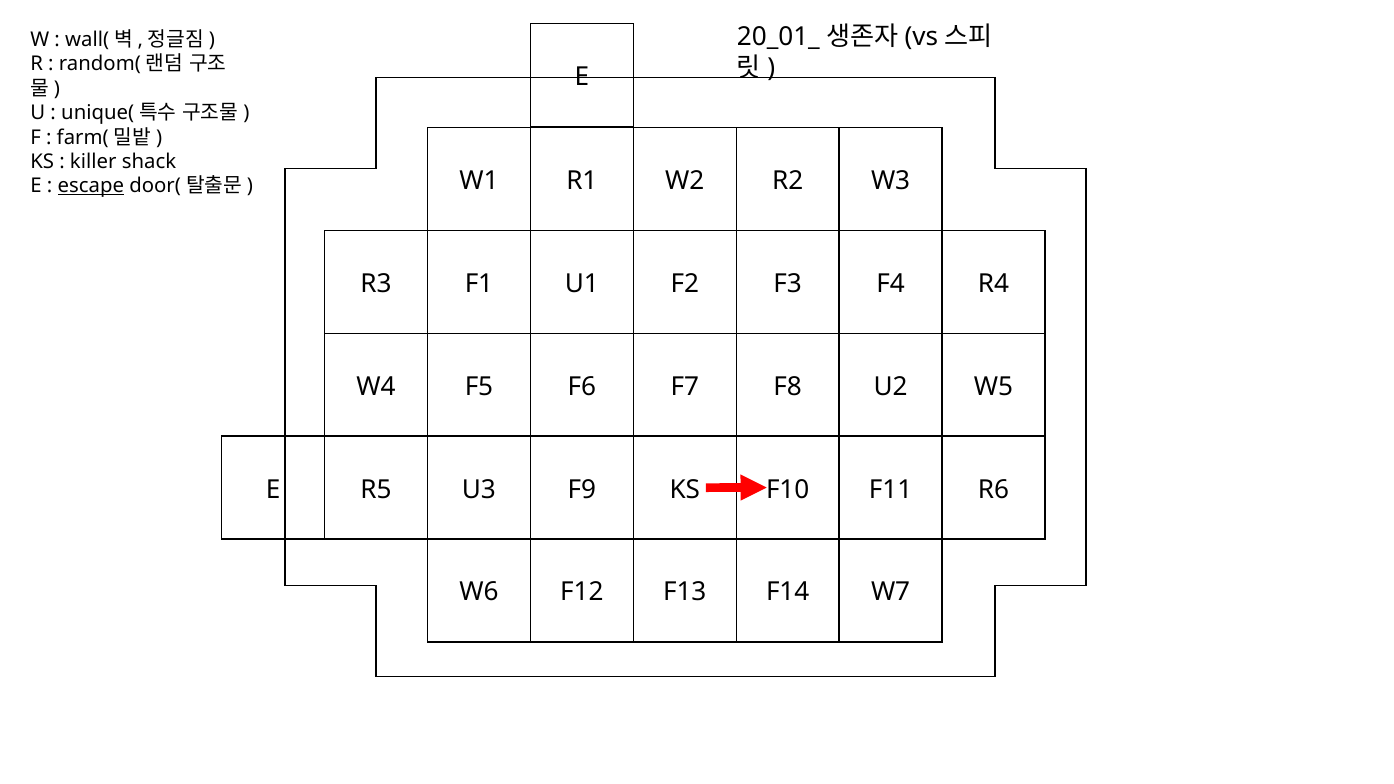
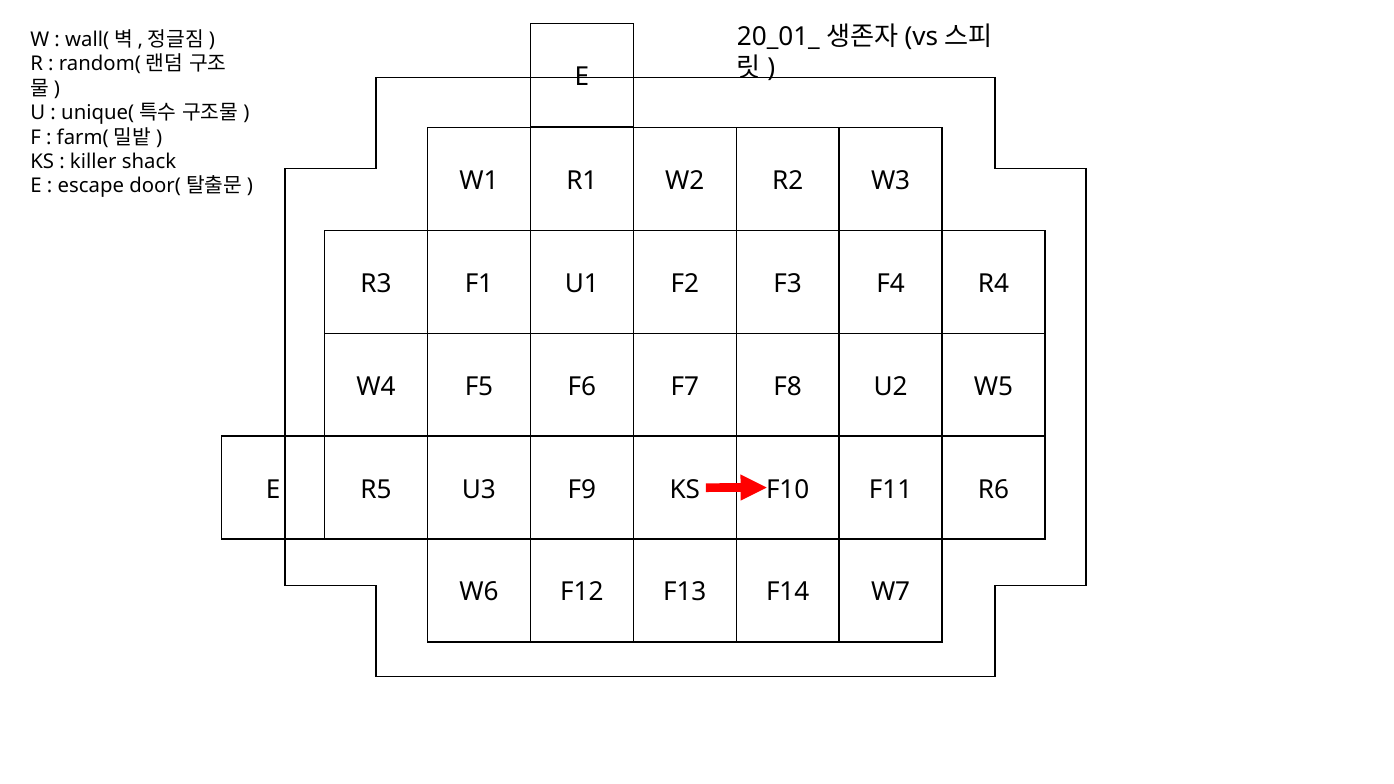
escape underline: present -> none (91, 186)
